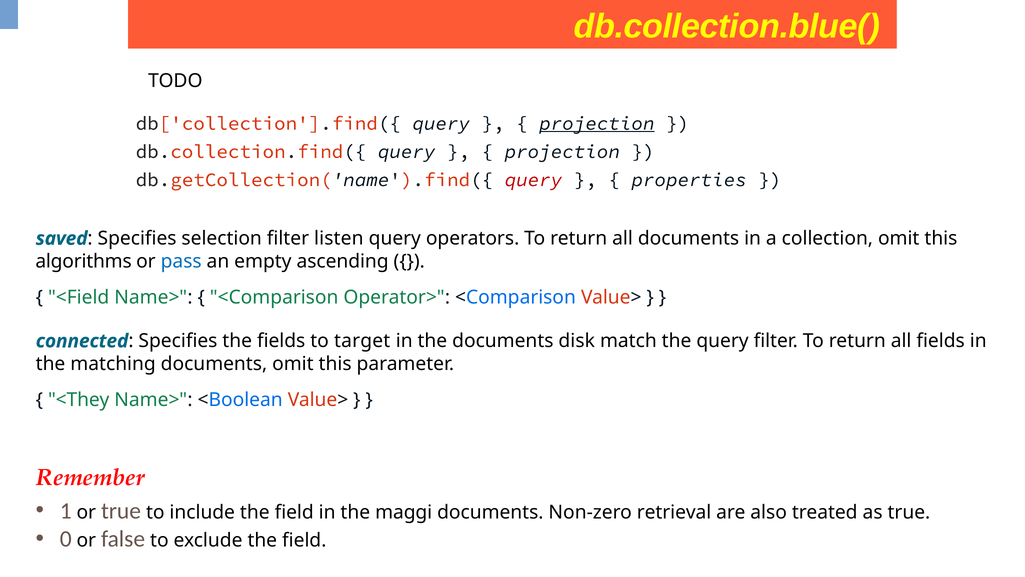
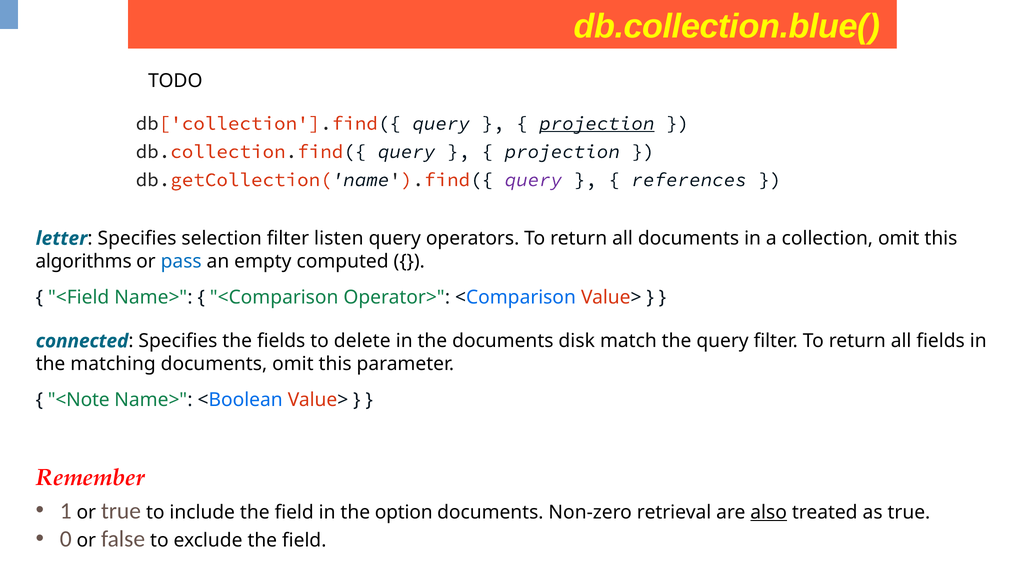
query colour: red -> purple (534, 180)
properties: properties -> references (689, 180)
saved: saved -> letter (62, 238)
ascending: ascending -> computed (343, 261)
target: target -> delete (362, 341)
<They: <They -> <Note (79, 400)
maggi: maggi -> option (404, 512)
also underline: none -> present (769, 512)
